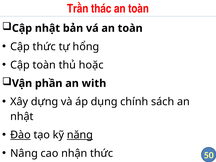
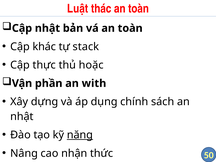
Trần: Trần -> Luật (78, 9)
Cập thức: thức -> khác (44, 47)
hổng: hổng -> stack (86, 47)
Cập toàn: toàn -> thực (44, 65)
Đào underline: present -> none (20, 135)
